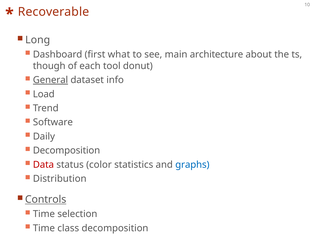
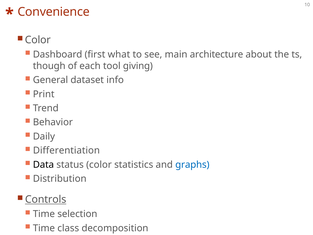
Recoverable: Recoverable -> Convenience (54, 12)
Long: Long -> Color (38, 40)
donut: donut -> giving (138, 66)
General underline: present -> none (50, 80)
Load: Load -> Print (44, 94)
Software: Software -> Behavior (53, 122)
Decomposition: Decomposition -> Differentiation (66, 150)
Data colour: red -> black (43, 164)
